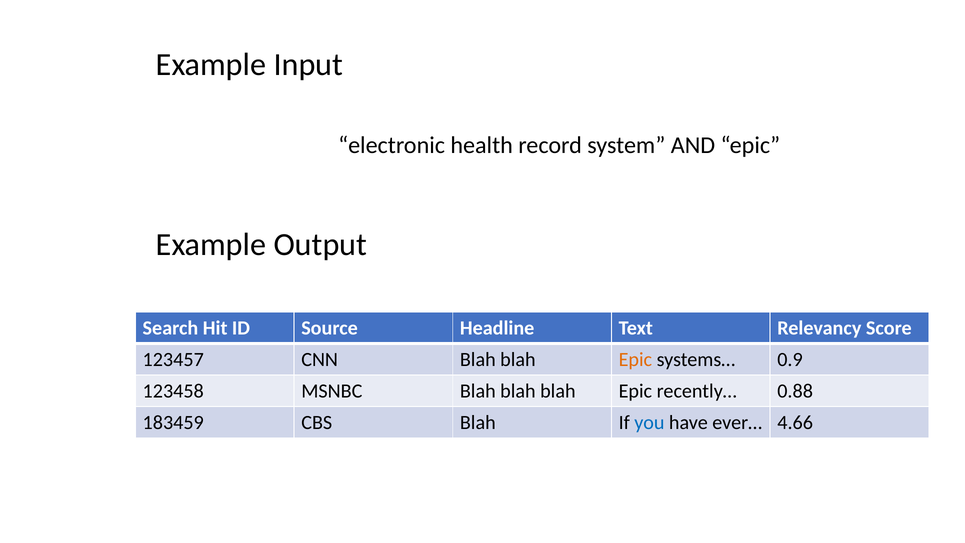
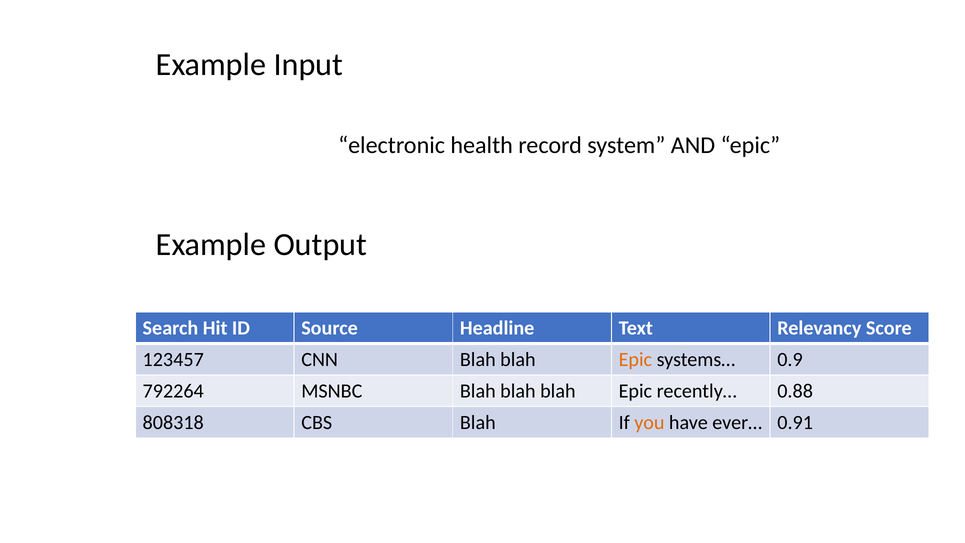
123458: 123458 -> 792264 (173, 391)
183459: 183459 -> 808318 (173, 422)
you colour: blue -> orange (649, 422)
4.66: 4.66 -> 0.91 (795, 422)
